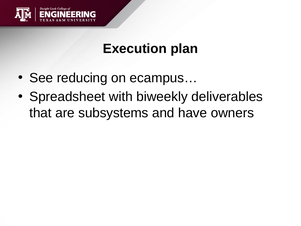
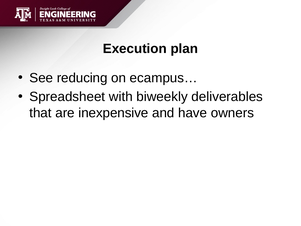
subsystems: subsystems -> inexpensive (113, 113)
